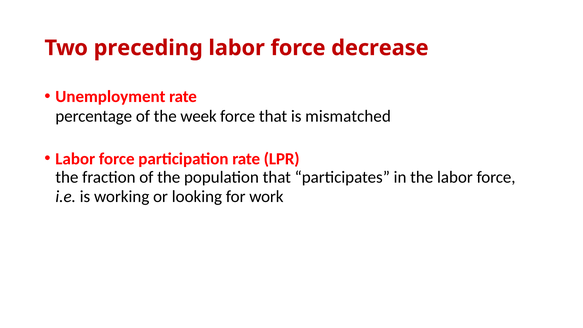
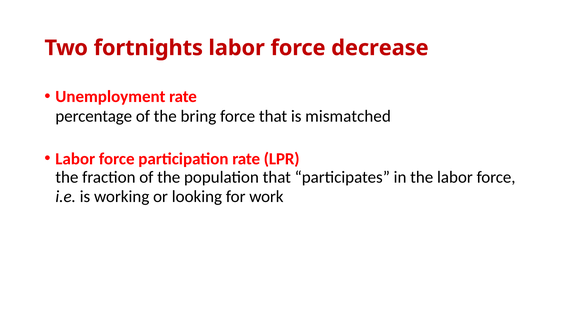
preceding: preceding -> fortnights (148, 48)
week: week -> bring (198, 116)
